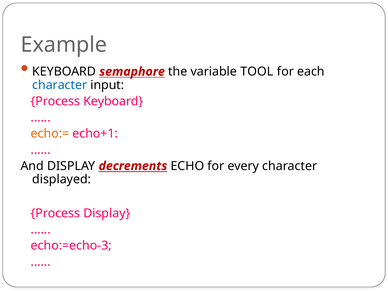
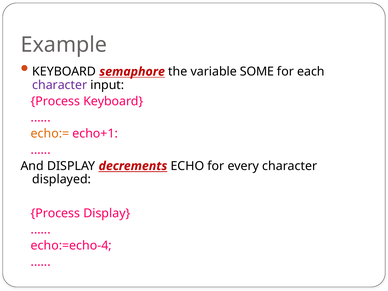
TOOL: TOOL -> SOME (257, 72)
character colour: blue -> purple (60, 85)
echo:=echo-3: echo:=echo-3 -> echo:=echo-4 (71, 246)
